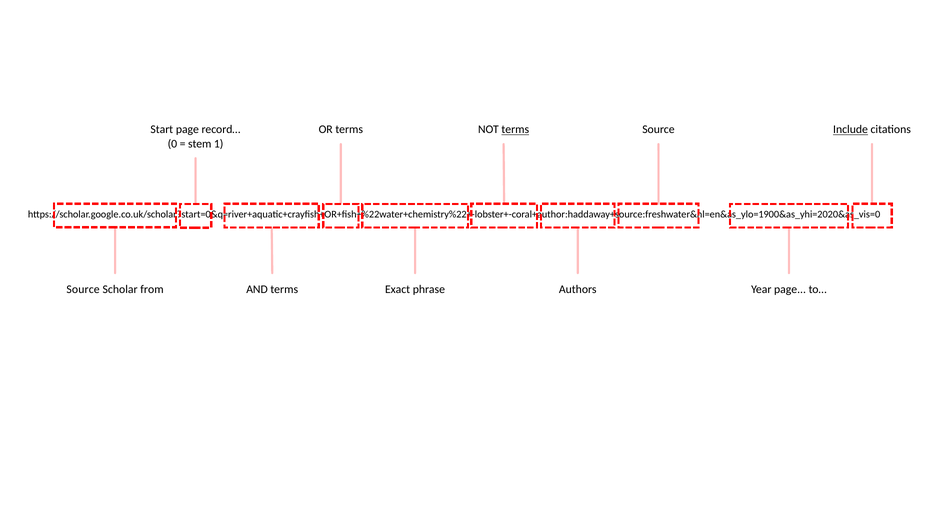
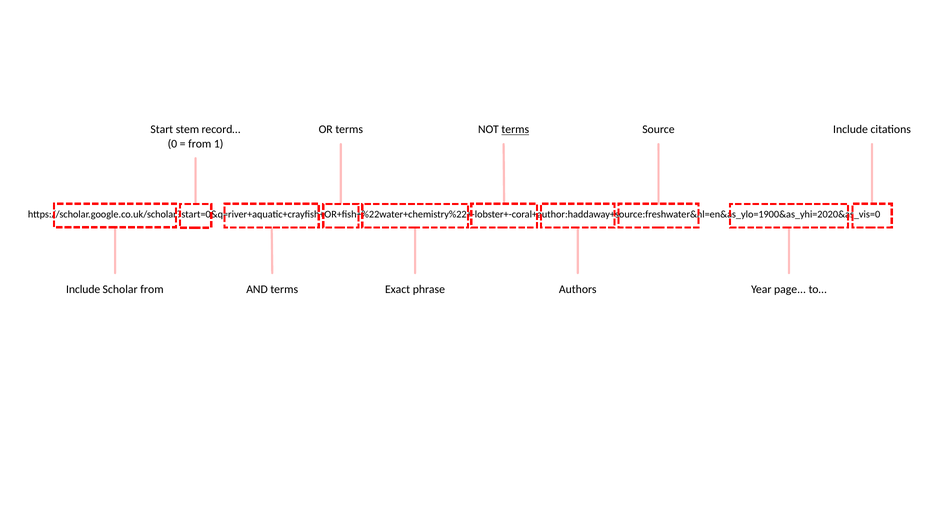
Start page: page -> stem (187, 130)
Include underline: present -> none (850, 130)
stem: stem -> from (200, 144)
Source: Source -> Include (83, 289)
